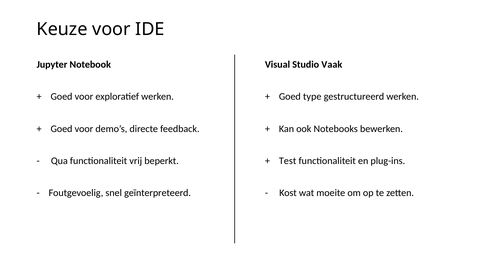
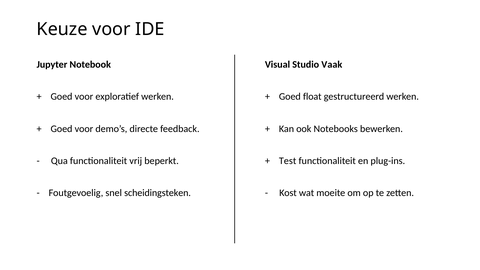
type: type -> float (312, 97)
geïnterpreteerd: geïnterpreteerd -> scheidingsteken (158, 193)
